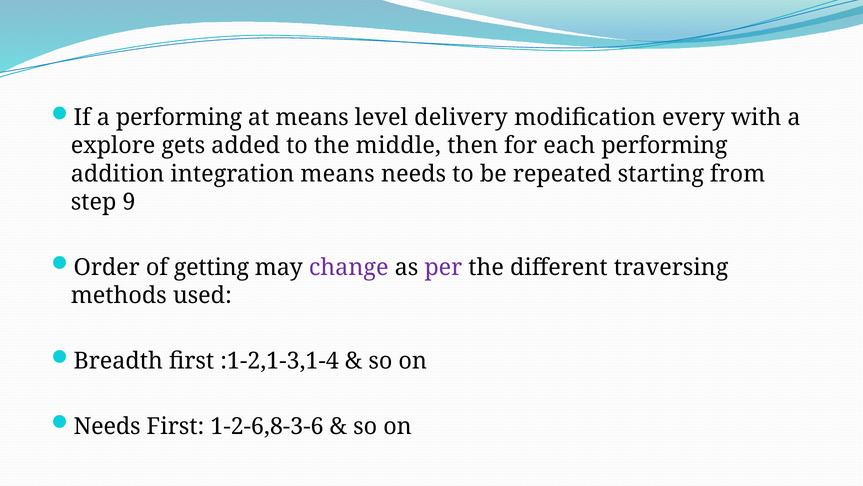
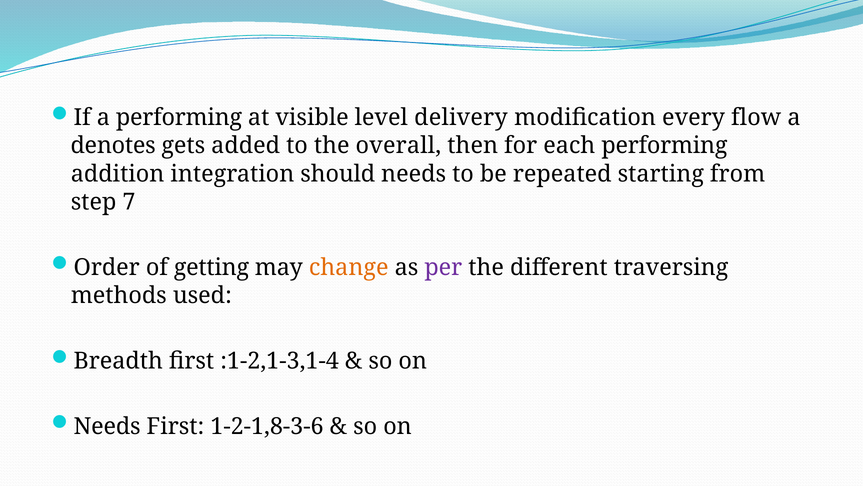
at means: means -> visible (312, 118)
with: with -> flow (756, 118)
explore: explore -> denotes (113, 146)
middle: middle -> overall (398, 146)
integration means: means -> should (338, 174)
9: 9 -> 7 (129, 202)
change colour: purple -> orange (349, 267)
1-2-6,8-3-6: 1-2-6,8-3-6 -> 1-2-1,8-3-6 (267, 426)
